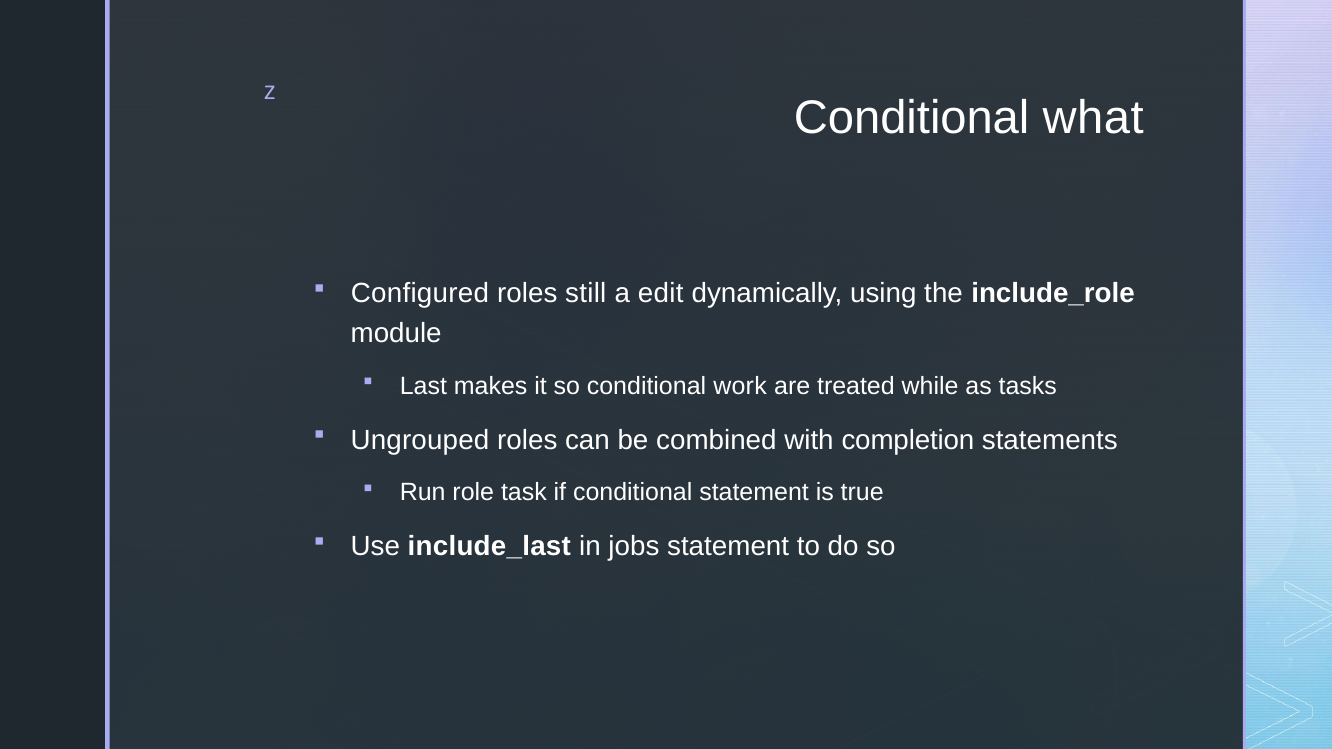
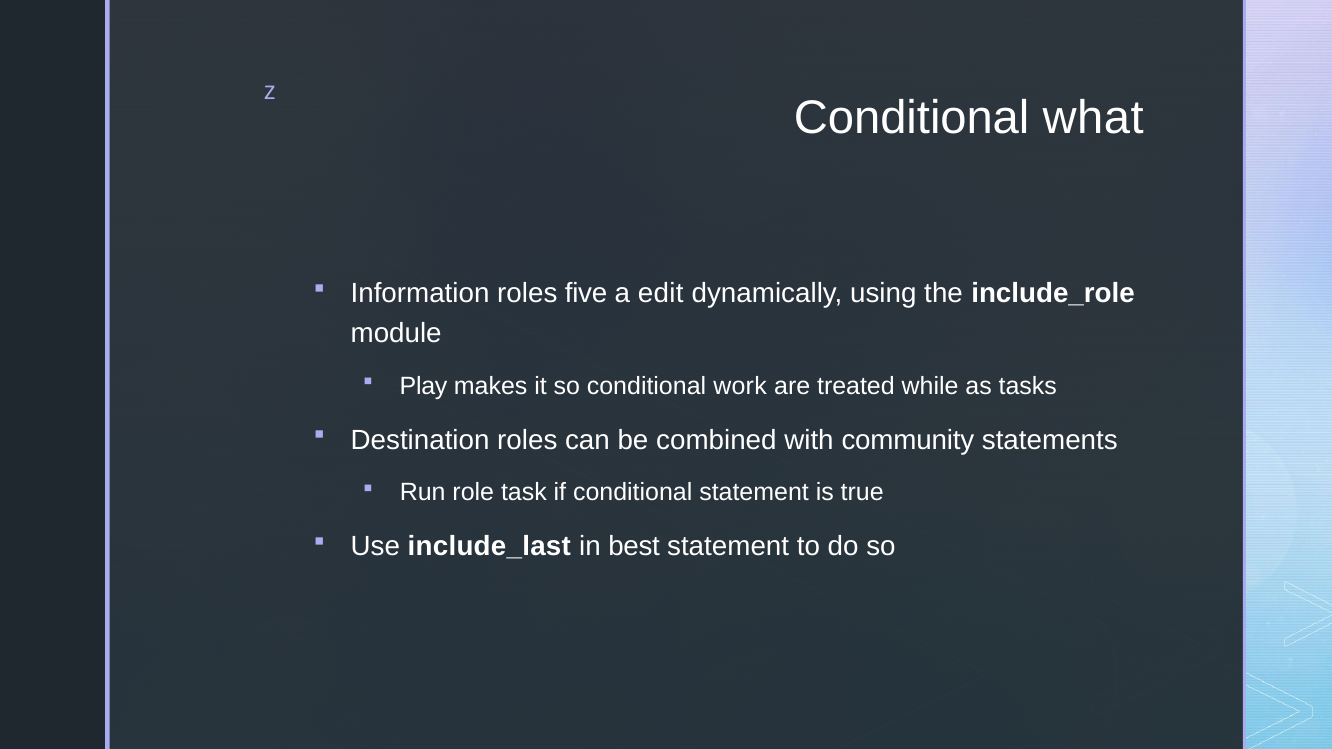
Configured: Configured -> Information (420, 294)
still: still -> five (586, 294)
Last: Last -> Play (424, 386)
Ungrouped: Ungrouped -> Destination (420, 440)
completion: completion -> community (908, 440)
jobs: jobs -> best (634, 547)
